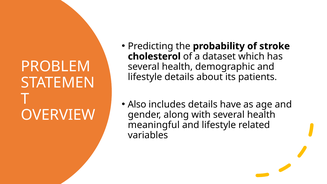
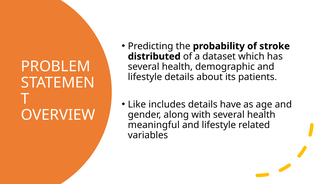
cholesterol: cholesterol -> distributed (154, 56)
Also: Also -> Like (137, 104)
